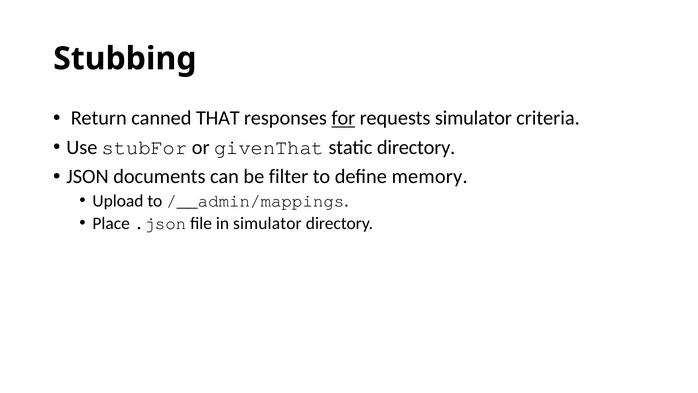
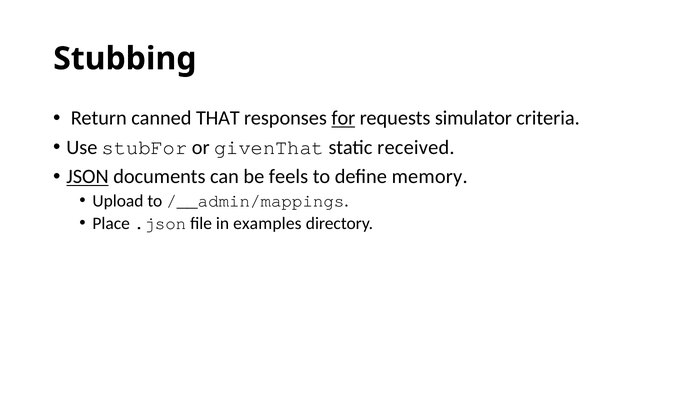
static directory: directory -> received (416, 147)
JSON underline: none -> present (87, 177)
filter: filter -> feels (289, 177)
in simulator: simulator -> examples (267, 223)
